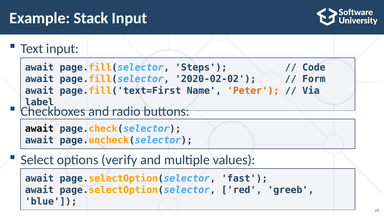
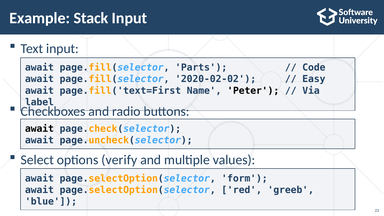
Steps: Steps -> Parts (201, 68)
Form: Form -> Easy (314, 79)
Peter colour: orange -> black (253, 91)
fast: fast -> form (245, 178)
